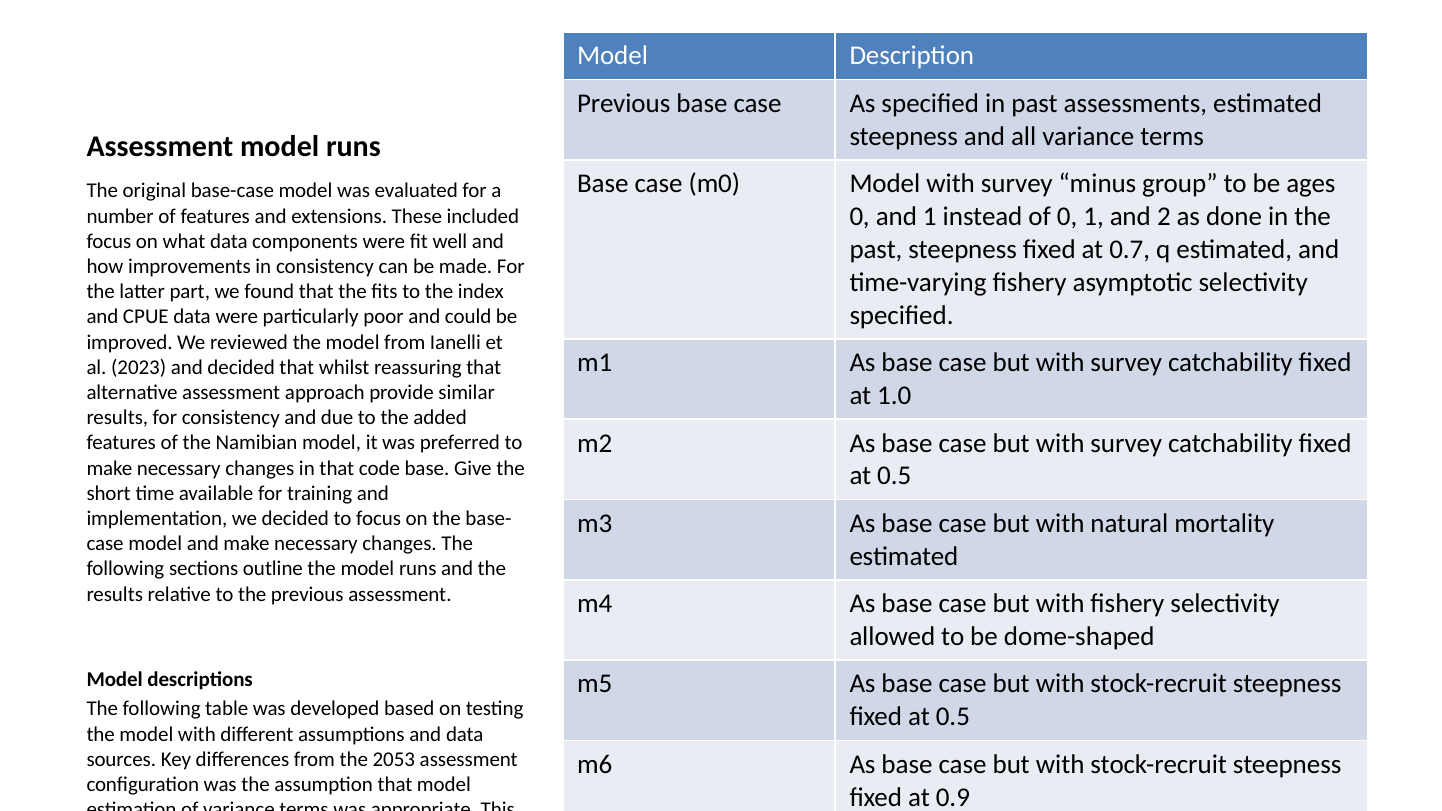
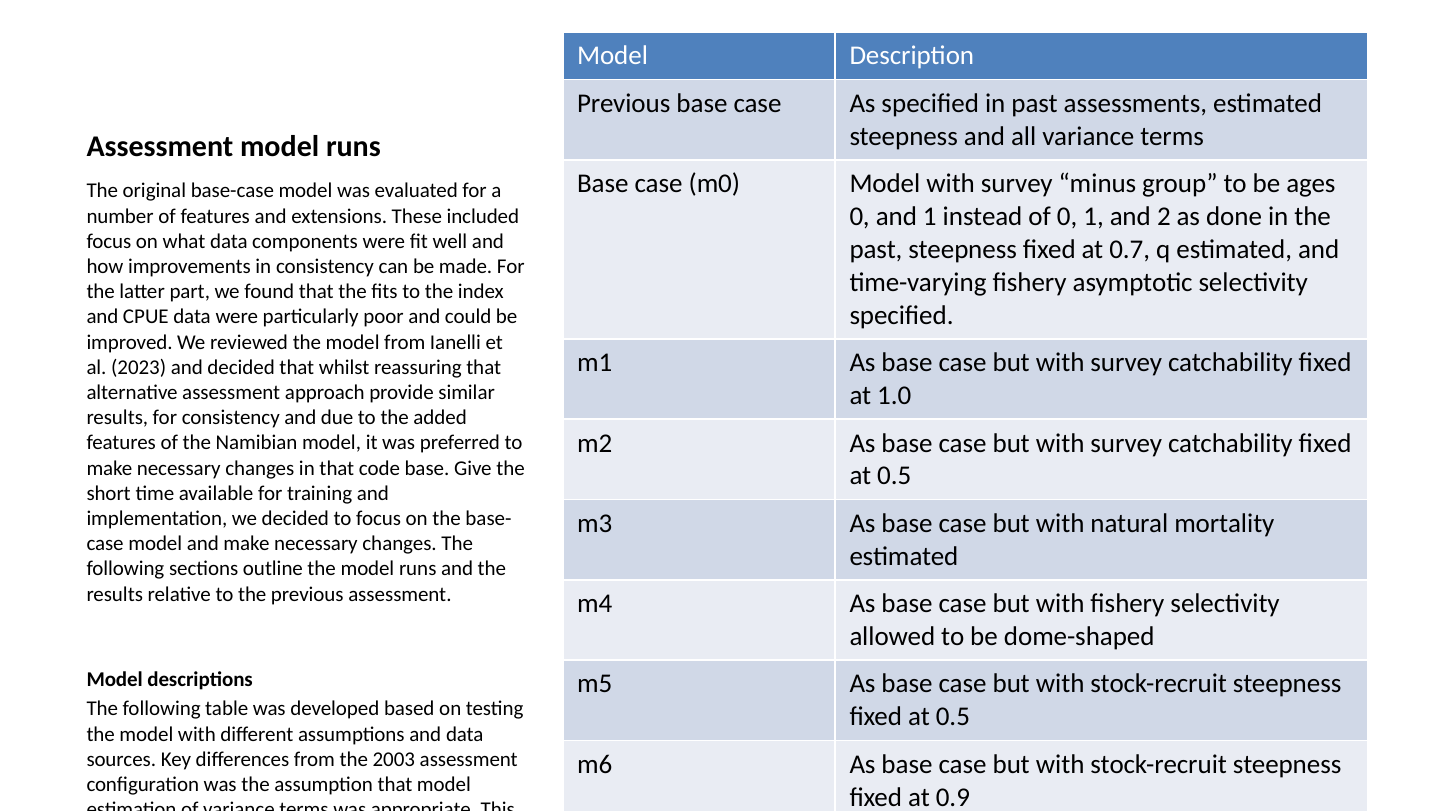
2053: 2053 -> 2003 (394, 759)
